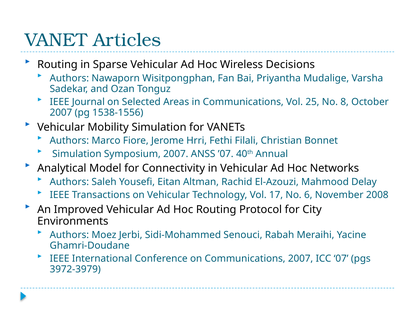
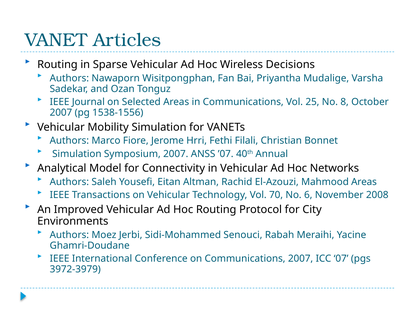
Mahmood Delay: Delay -> Areas (364, 182)
17: 17 -> 70 (276, 195)
